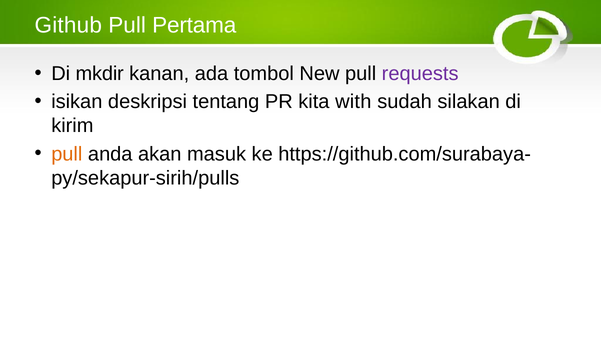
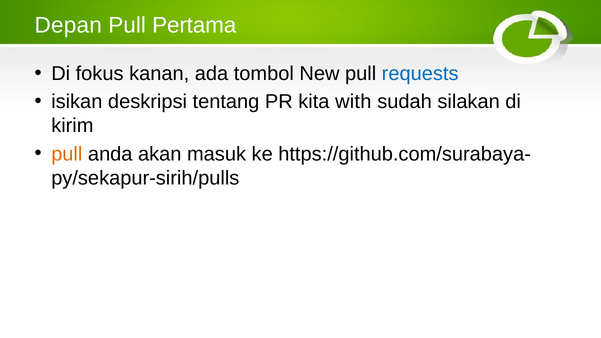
Github: Github -> Depan (68, 25)
mkdir: mkdir -> fokus (100, 74)
requests colour: purple -> blue (420, 74)
